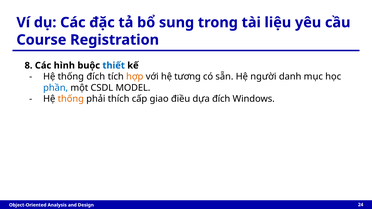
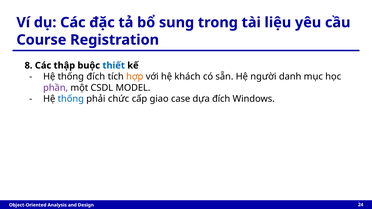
hình: hình -> thập (64, 66)
tương: tương -> khách (187, 77)
phần colour: blue -> purple (56, 88)
thống colour: orange -> blue (71, 99)
thích: thích -> chức (119, 99)
điều: điều -> case (181, 99)
